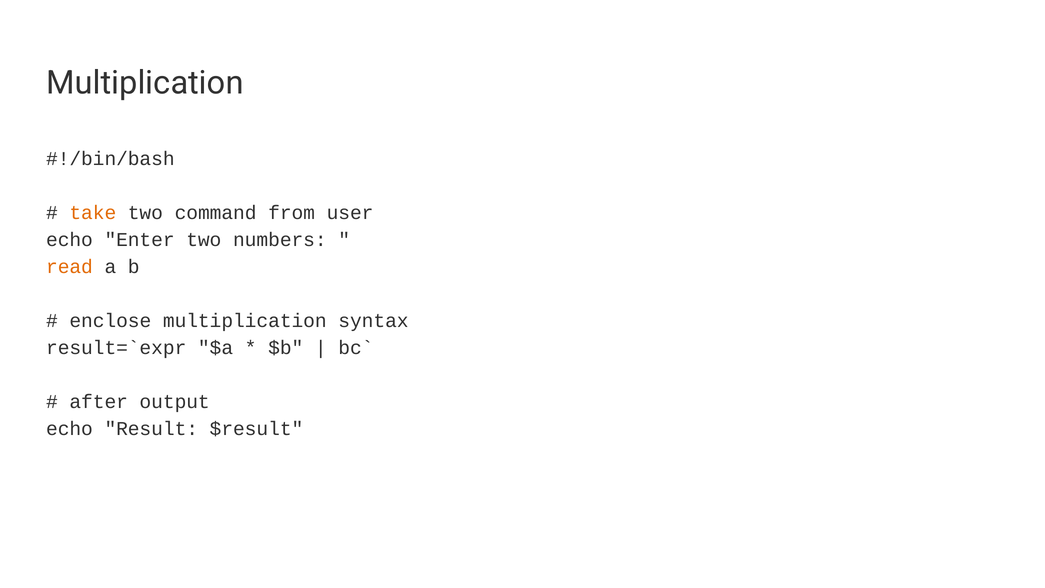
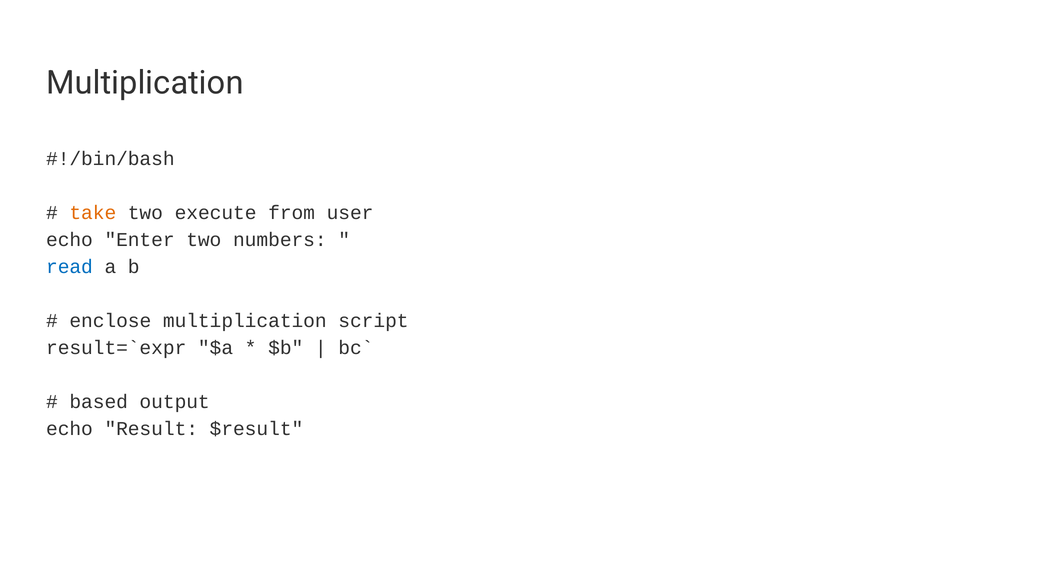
command: command -> execute (216, 213)
read colour: orange -> blue (69, 267)
syntax: syntax -> script (373, 321)
after: after -> based (99, 402)
